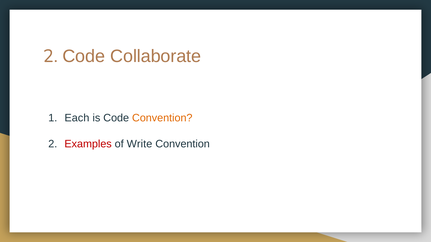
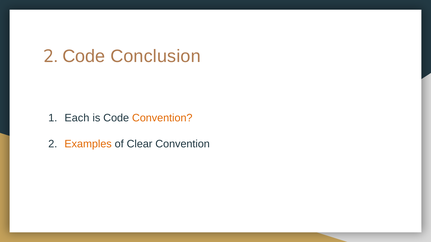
Collaborate: Collaborate -> Conclusion (156, 56)
Examples colour: red -> orange (88, 144)
Write: Write -> Clear (140, 144)
